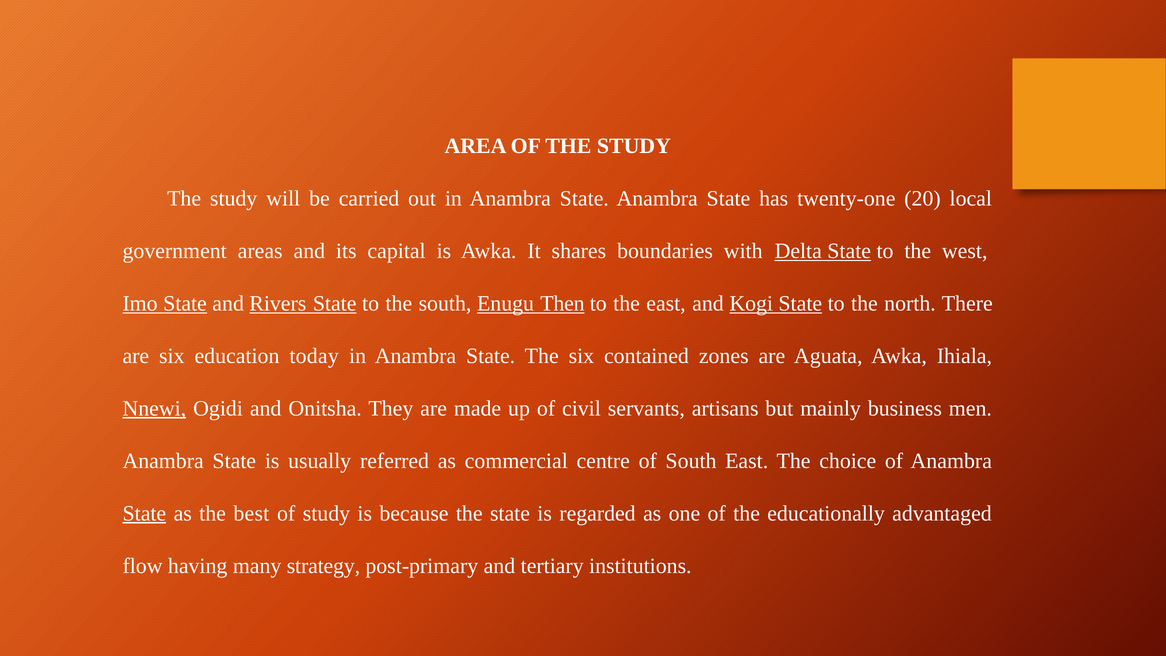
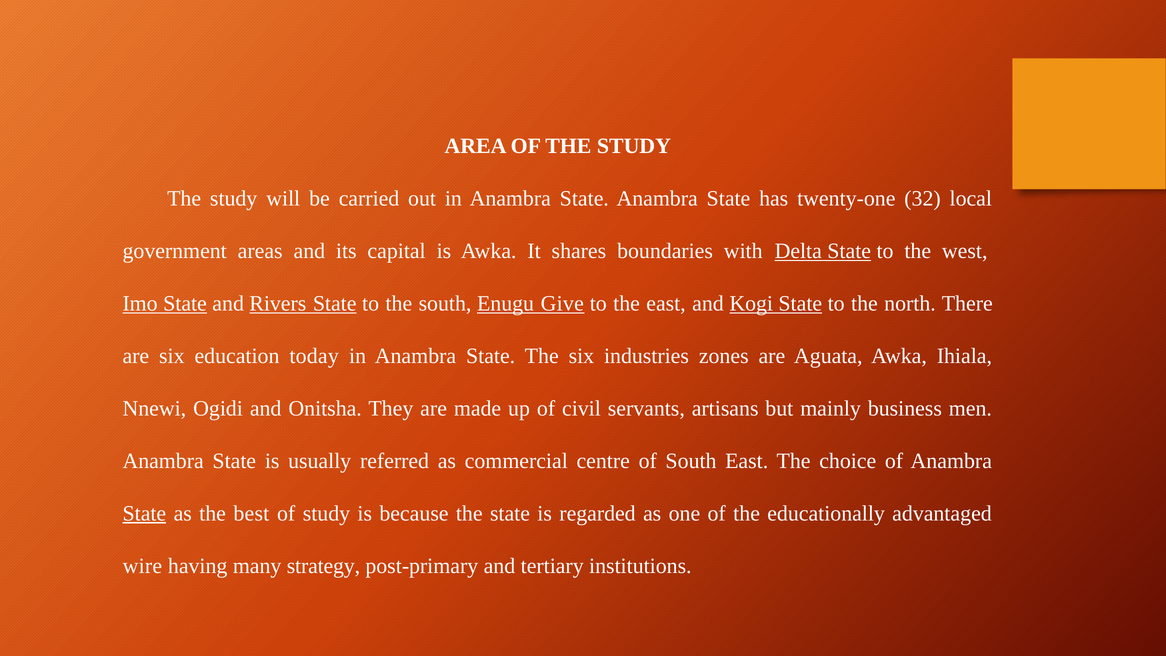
20: 20 -> 32 (923, 198)
Then: Then -> Give (562, 303)
contained: contained -> industries (646, 356)
Nnewi underline: present -> none (154, 408)
flow: flow -> wire (142, 566)
